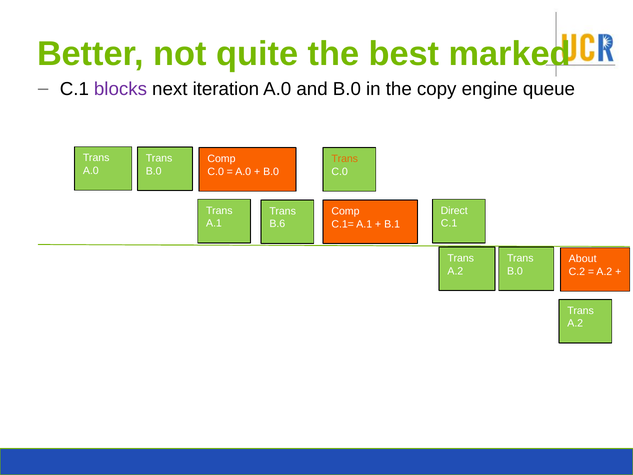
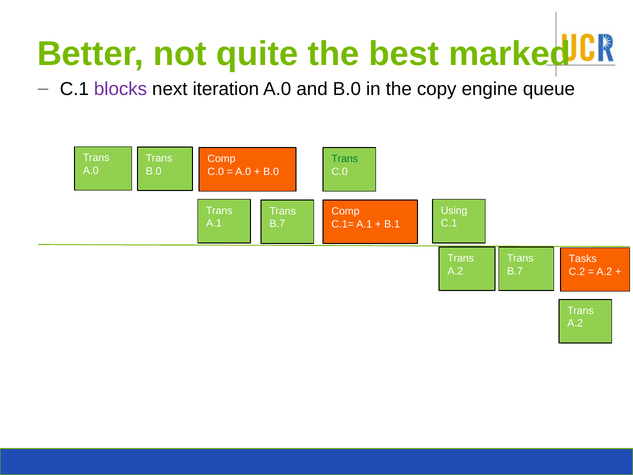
Trans colour: orange -> green (345, 159)
Direct: Direct -> Using (454, 210)
B.6: B.6 -> B.7 (277, 224)
About: About -> Tasks (583, 259)
B.0: B.0 -> B.7 (515, 271)
